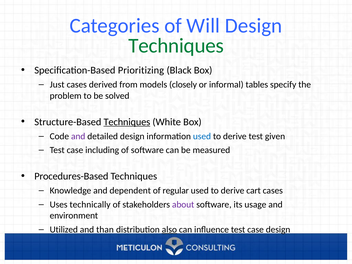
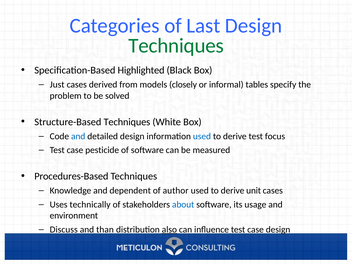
Will: Will -> Last (203, 26)
Prioritizing: Prioritizing -> Highlighted (141, 70)
Techniques underline: present -> none (127, 122)
and colour: purple -> blue (78, 136)
given: given -> focus (275, 136)
including: including -> pesticide (102, 150)
regular: regular -> author (176, 191)
cart: cart -> unit (254, 191)
about colour: purple -> blue (183, 205)
Utilized: Utilized -> Discuss (64, 230)
